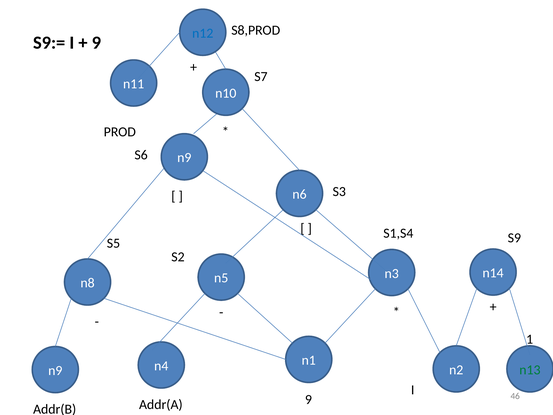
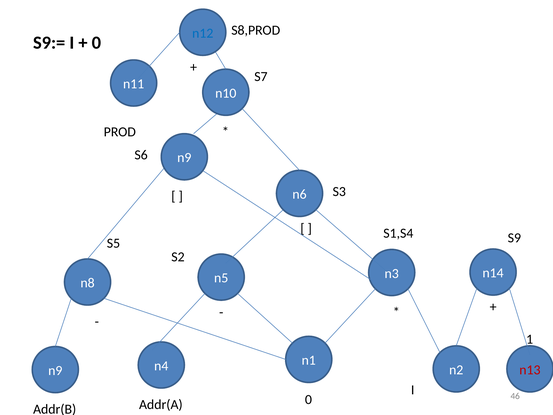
9: 9 -> 0 (97, 43)
n13 colour: green -> red (530, 370)
Addr(A 9: 9 -> 0 (308, 400)
